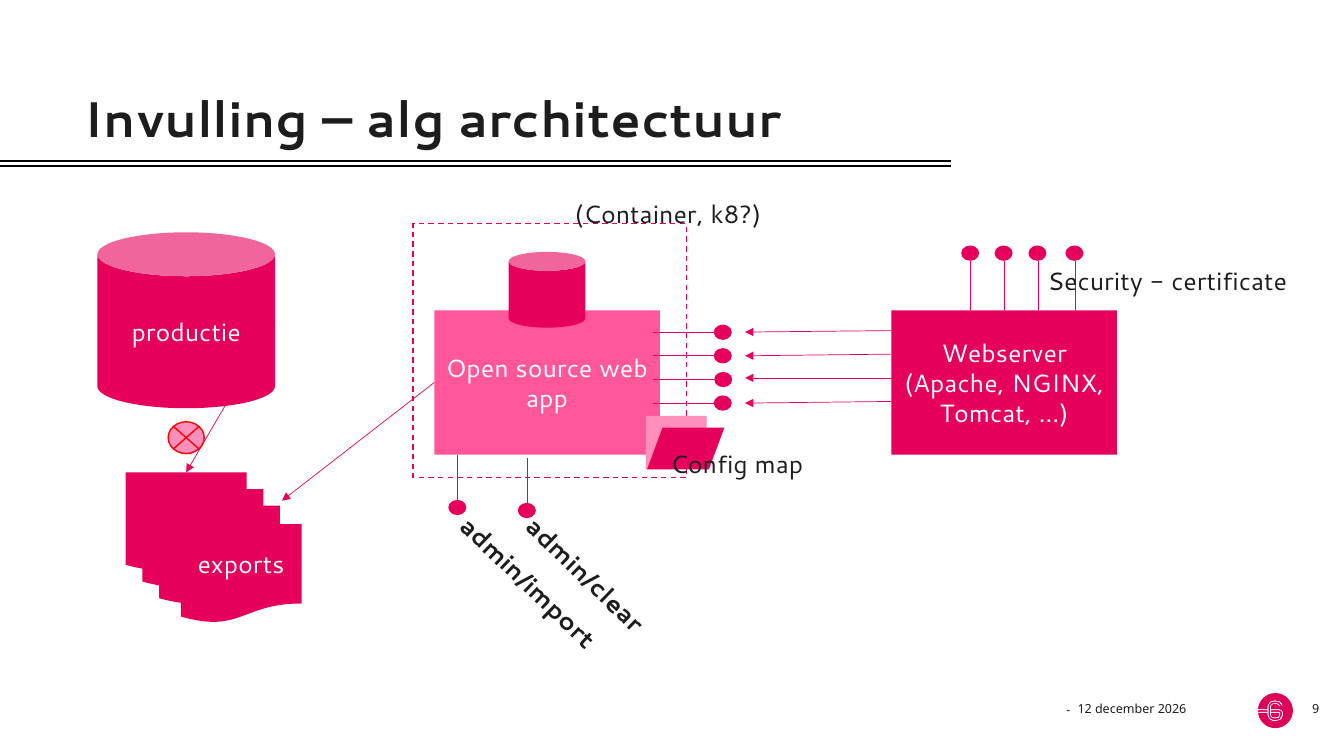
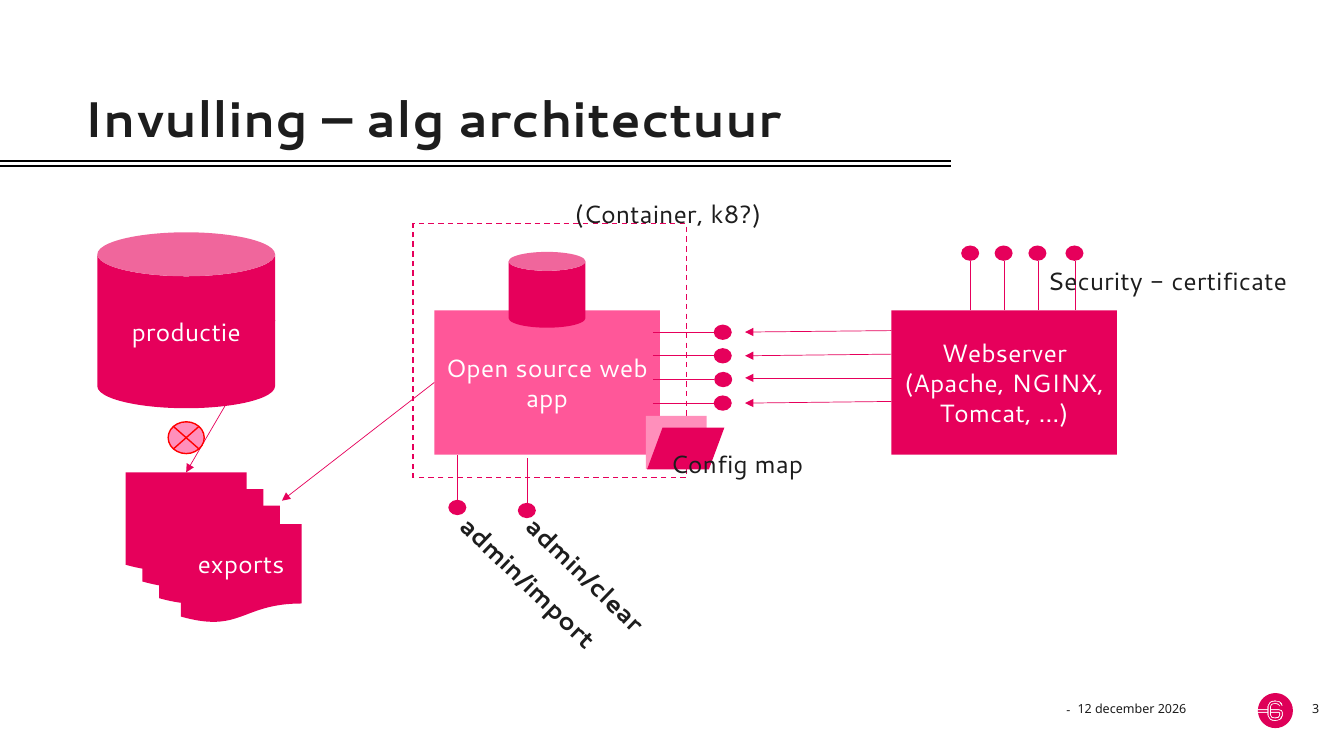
9: 9 -> 3 (1316, 709)
